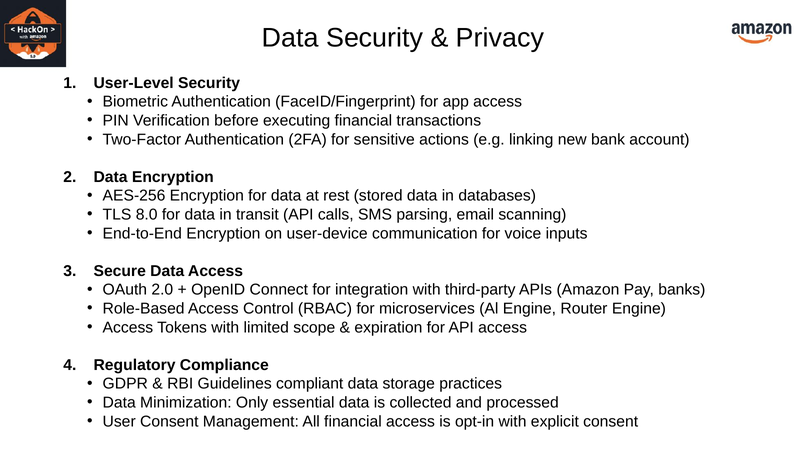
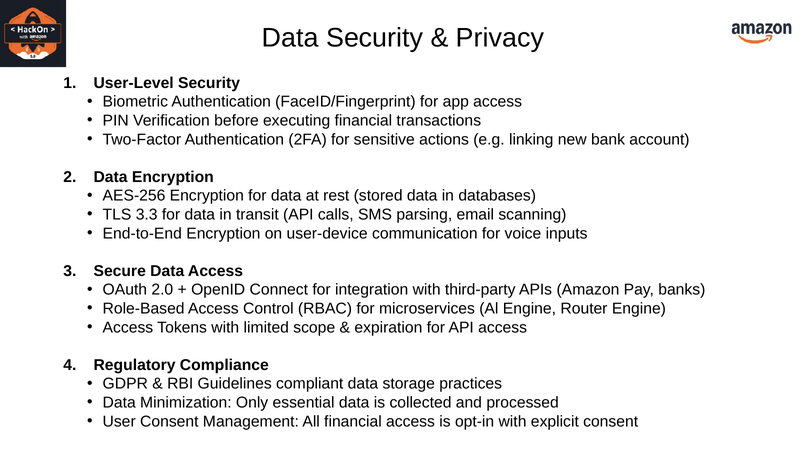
8.0: 8.0 -> 3.3 (147, 215)
